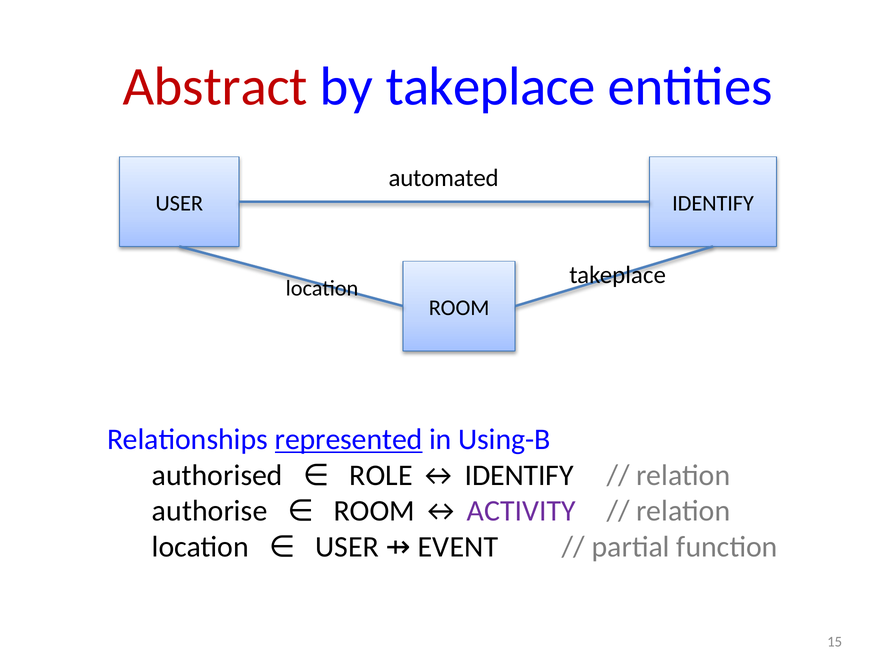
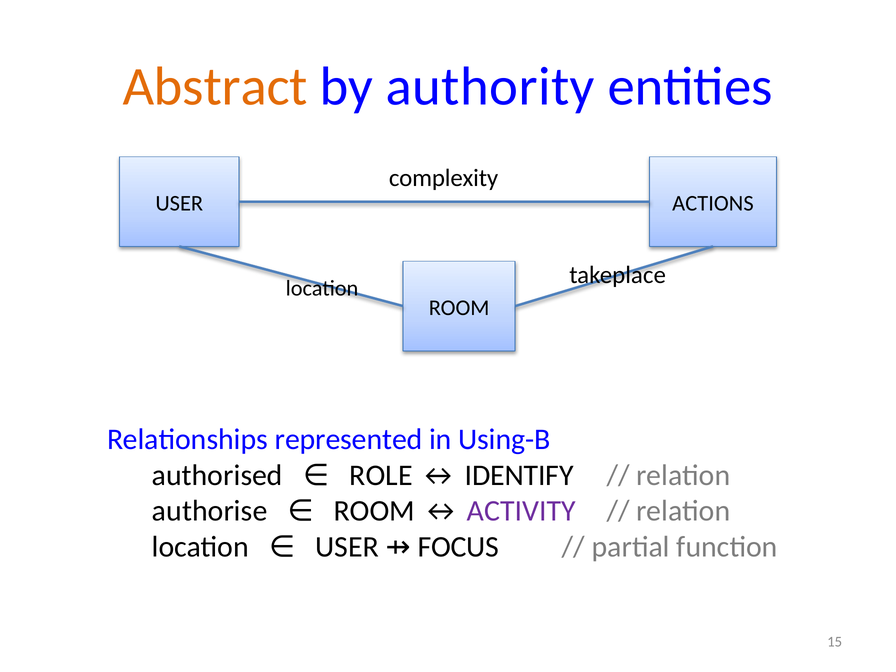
Abstract colour: red -> orange (215, 87)
by takeplace: takeplace -> authority (490, 87)
automated: automated -> complexity (444, 178)
USER IDENTIFY: IDENTIFY -> ACTIONS (713, 203)
represented underline: present -> none (349, 439)
EVENT: EVENT -> FOCUS (458, 547)
